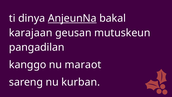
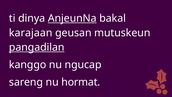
pangadilan underline: none -> present (37, 47)
maraot: maraot -> ngucap (83, 65)
kurban: kurban -> hormat (81, 82)
